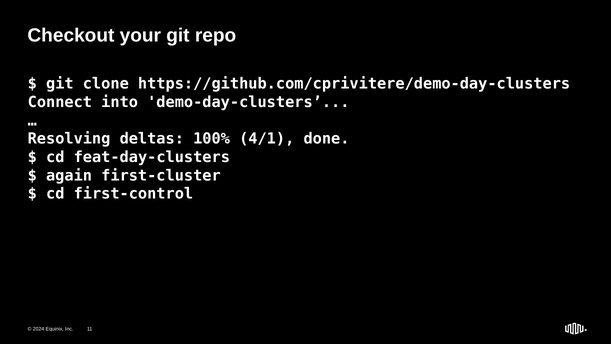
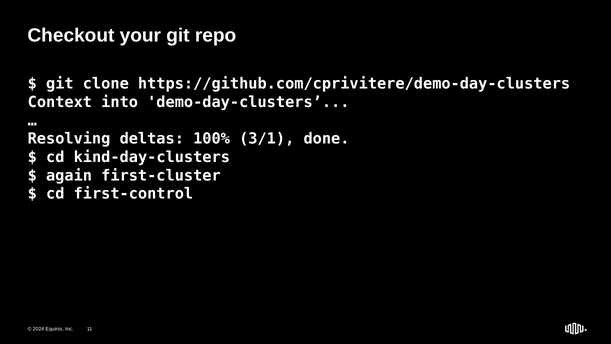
Connect: Connect -> Context (60, 102)
4/1: 4/1 -> 3/1 (267, 139)
feat-day-clusters: feat-day-clusters -> kind-day-clusters (152, 157)
